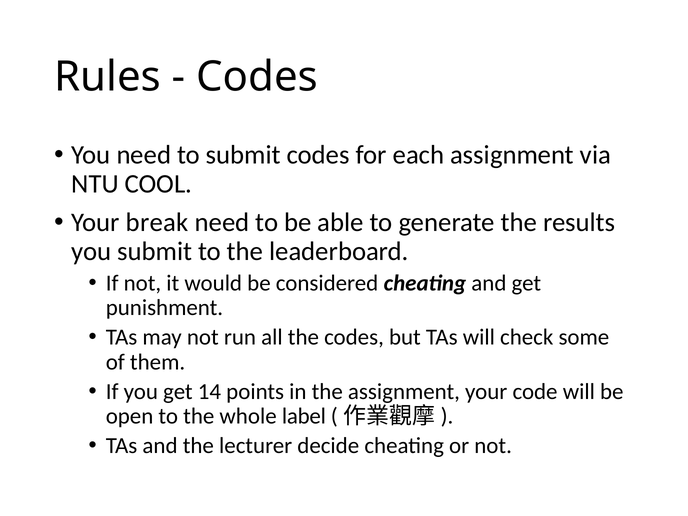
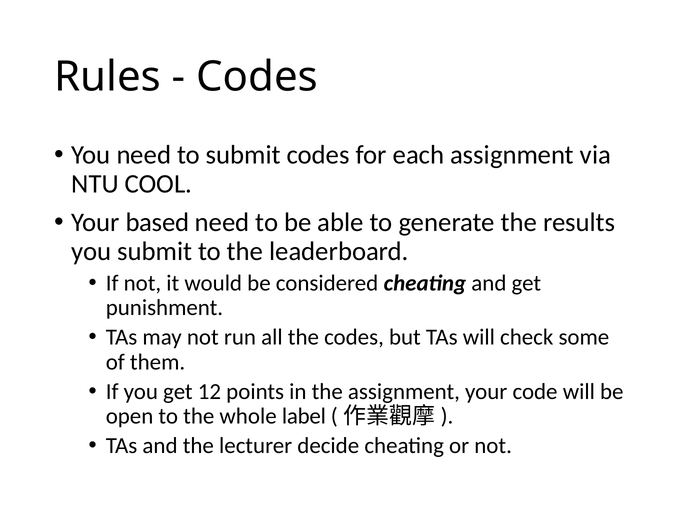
break: break -> based (157, 222)
14: 14 -> 12 (209, 392)
